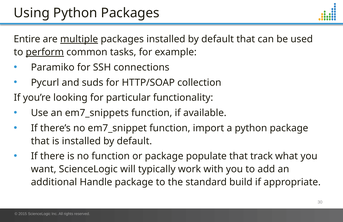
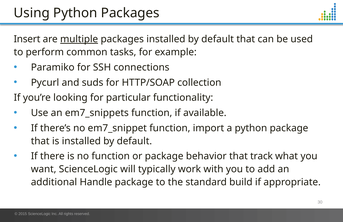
Entire: Entire -> Insert (27, 39)
perform underline: present -> none (45, 52)
populate: populate -> behavior (206, 156)
